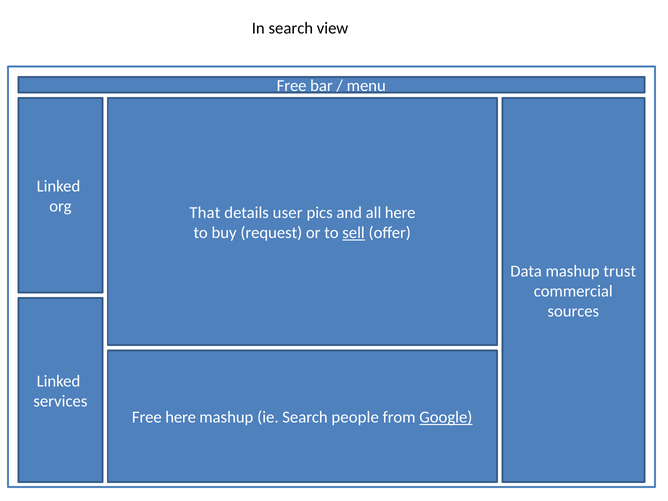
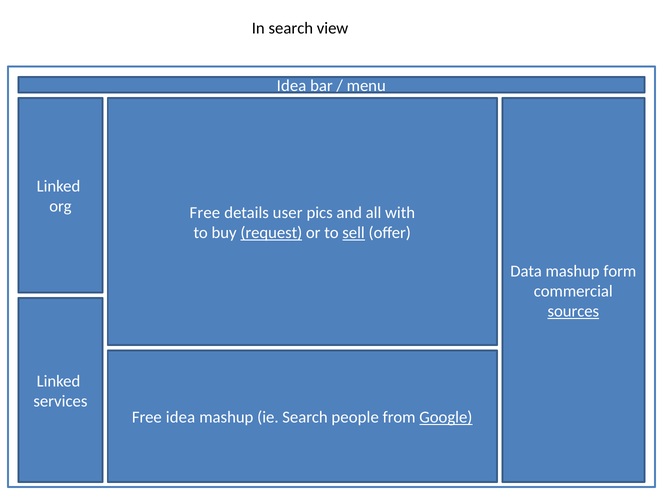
Free: Free -> Idea (292, 86)
That: That -> Free (205, 213)
all here: here -> with (400, 213)
request underline: none -> present (271, 233)
trust: trust -> form (620, 271)
sources underline: none -> present (573, 311)
Free here: here -> idea (180, 417)
